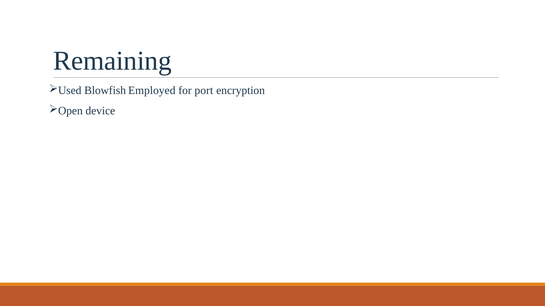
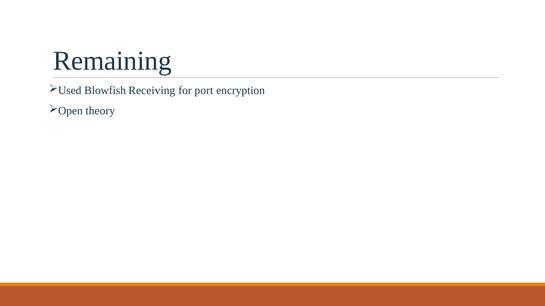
Employed: Employed -> Receiving (152, 91)
device: device -> theory (100, 111)
